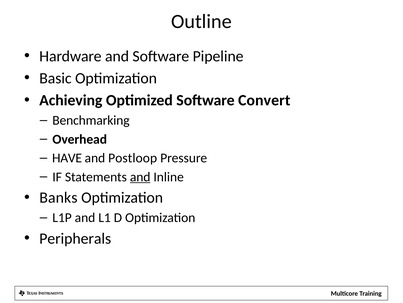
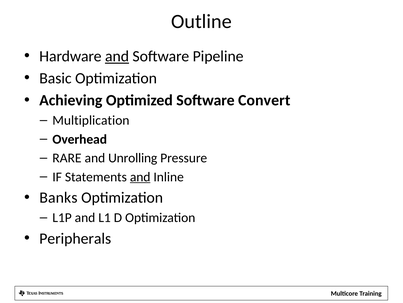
and underline: none -> present (117, 56)
Benchmarking: Benchmarking -> Multiplication (91, 120)
HAVE: HAVE -> RARE (67, 158)
Postloop: Postloop -> Unrolling (133, 158)
